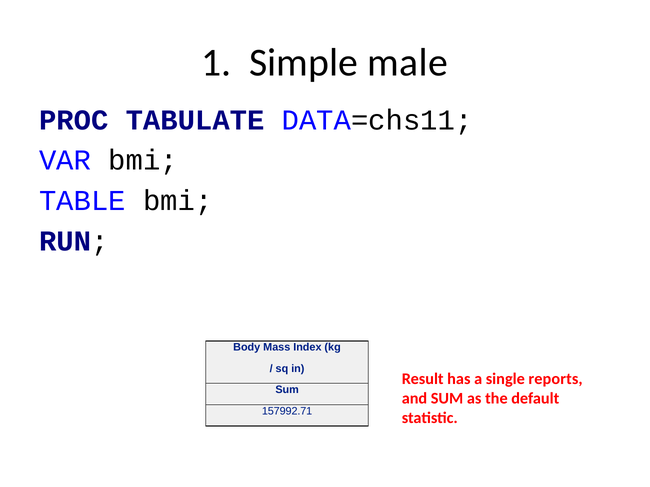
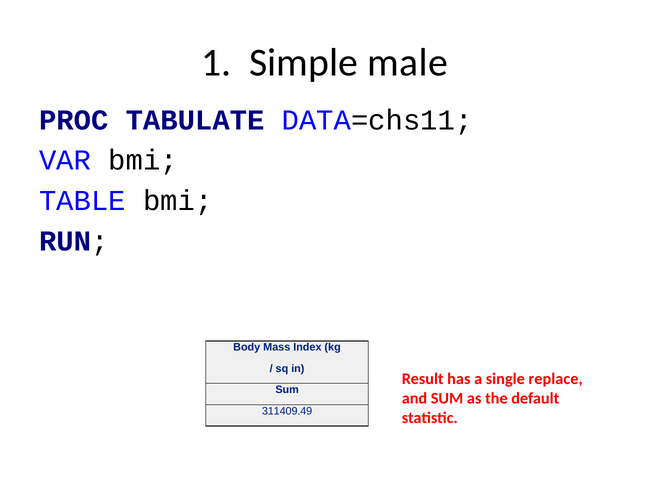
reports: reports -> replace (556, 380)
157992.71: 157992.71 -> 311409.49 (287, 411)
